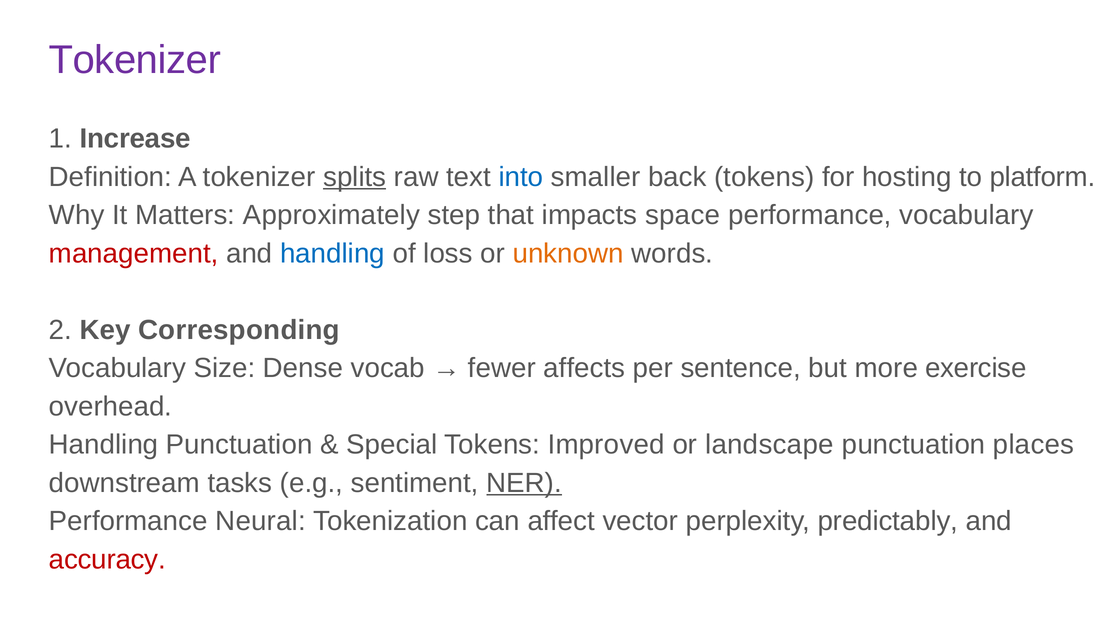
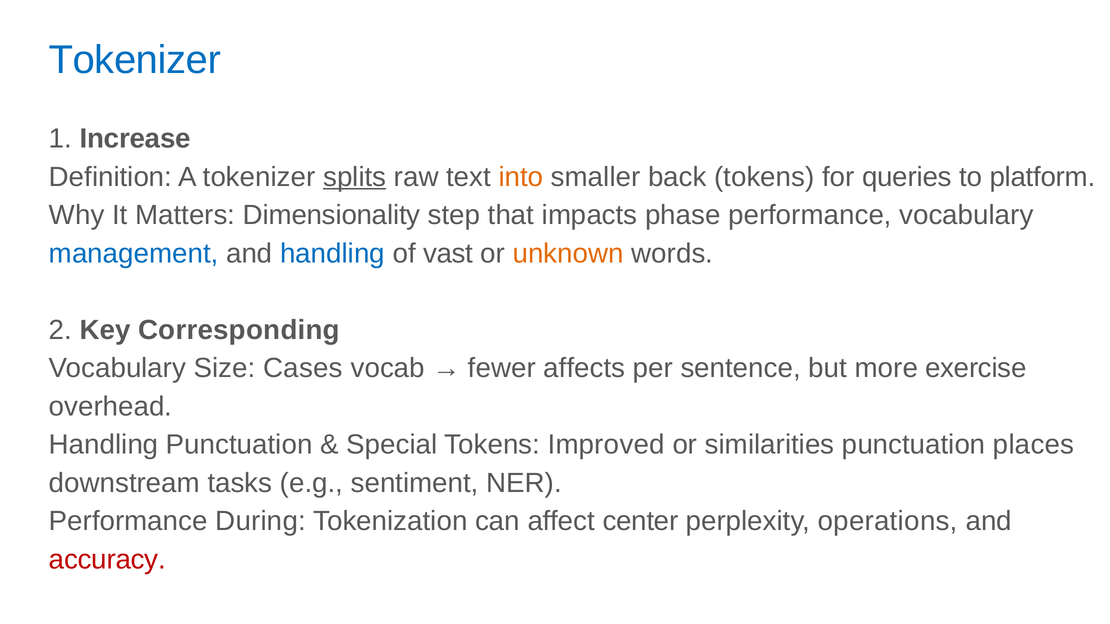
Tokenizer colour: purple -> blue (135, 60)
into colour: blue -> orange (521, 177)
hosting: hosting -> queries (907, 177)
Approximately: Approximately -> Dimensionality (332, 215)
space: space -> phase (683, 215)
management colour: red -> blue (134, 254)
loss: loss -> vast (448, 254)
Dense: Dense -> Cases (303, 368)
landscape: landscape -> similarities (770, 445)
NER underline: present -> none (524, 483)
Neural: Neural -> During (261, 522)
vector: vector -> center (640, 522)
predictably: predictably -> operations (888, 522)
